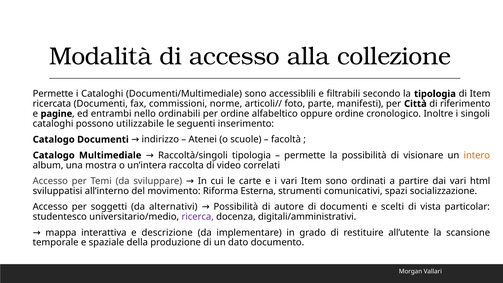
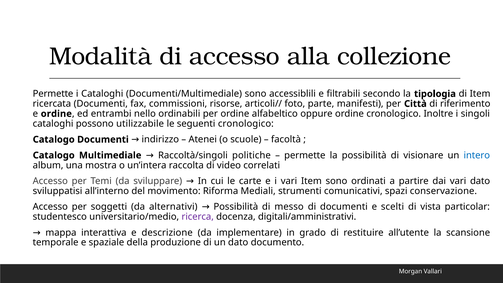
norme: norme -> risorse (226, 104)
e pagine: pagine -> ordine (56, 114)
seguenti inserimento: inserimento -> cronologico (246, 124)
Raccoltà/singoli tipologia: tipologia -> politiche (251, 155)
intero colour: orange -> blue (477, 155)
vari html: html -> dato (480, 181)
Esterna: Esterna -> Mediali (258, 191)
socializzazione: socializzazione -> conservazione (443, 191)
autore: autore -> messo (289, 207)
